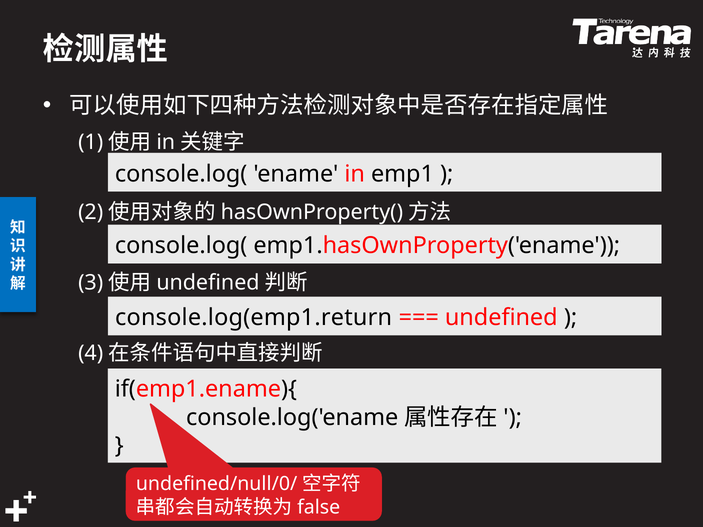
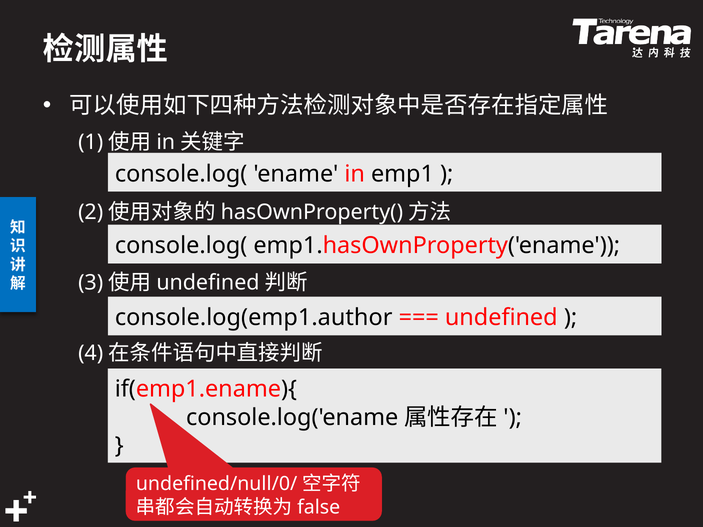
console.log(emp1.return: console.log(emp1.return -> console.log(emp1.author (254, 318)
